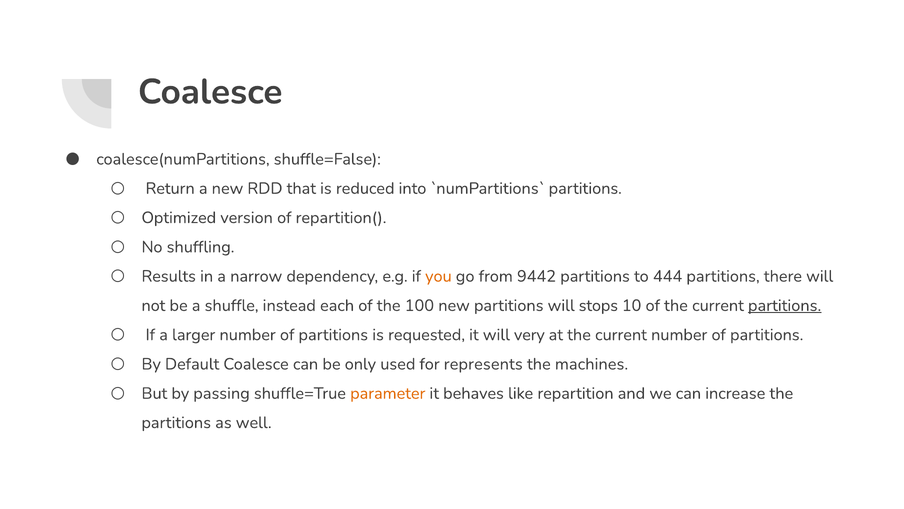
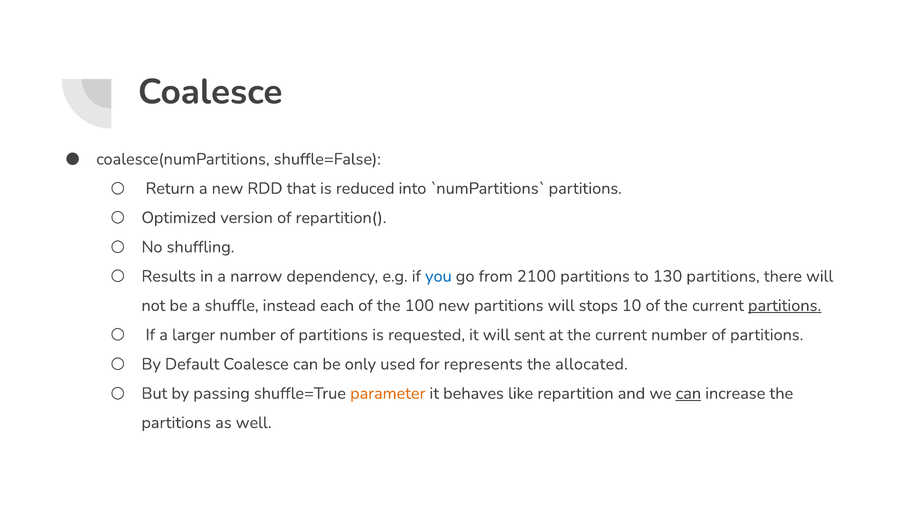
you colour: orange -> blue (438, 276)
9442: 9442 -> 2100 (536, 276)
444: 444 -> 130 (668, 276)
very: very -> sent (529, 334)
machines: machines -> allocated (591, 364)
can underline: none -> present (688, 393)
